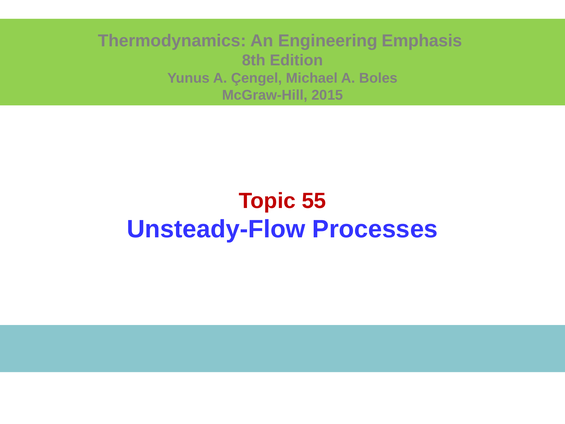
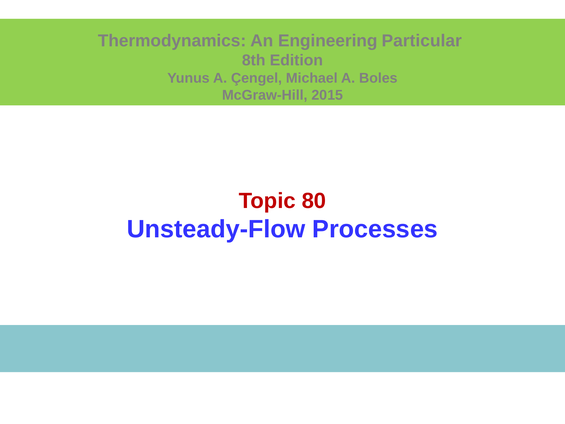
Emphasis: Emphasis -> Particular (422, 41)
55: 55 -> 80 (314, 201)
